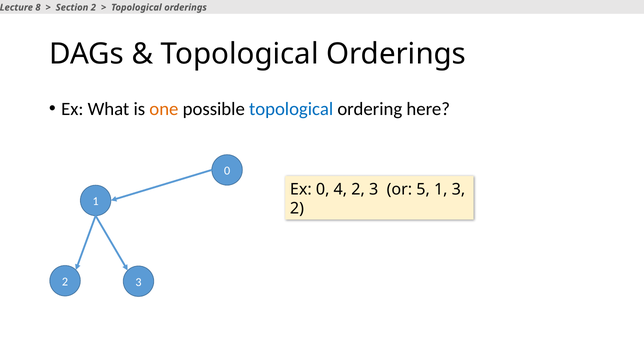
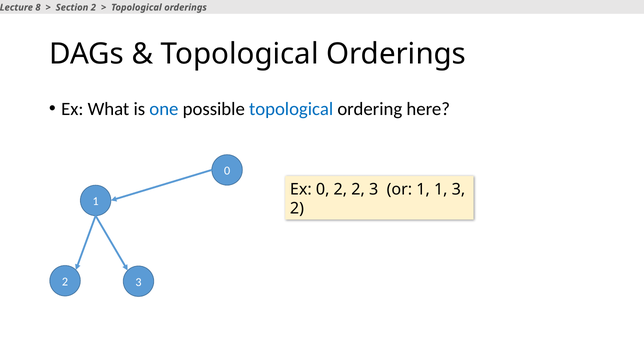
one colour: orange -> blue (164, 109)
0 4: 4 -> 2 (340, 189)
or 5: 5 -> 1 (423, 189)
